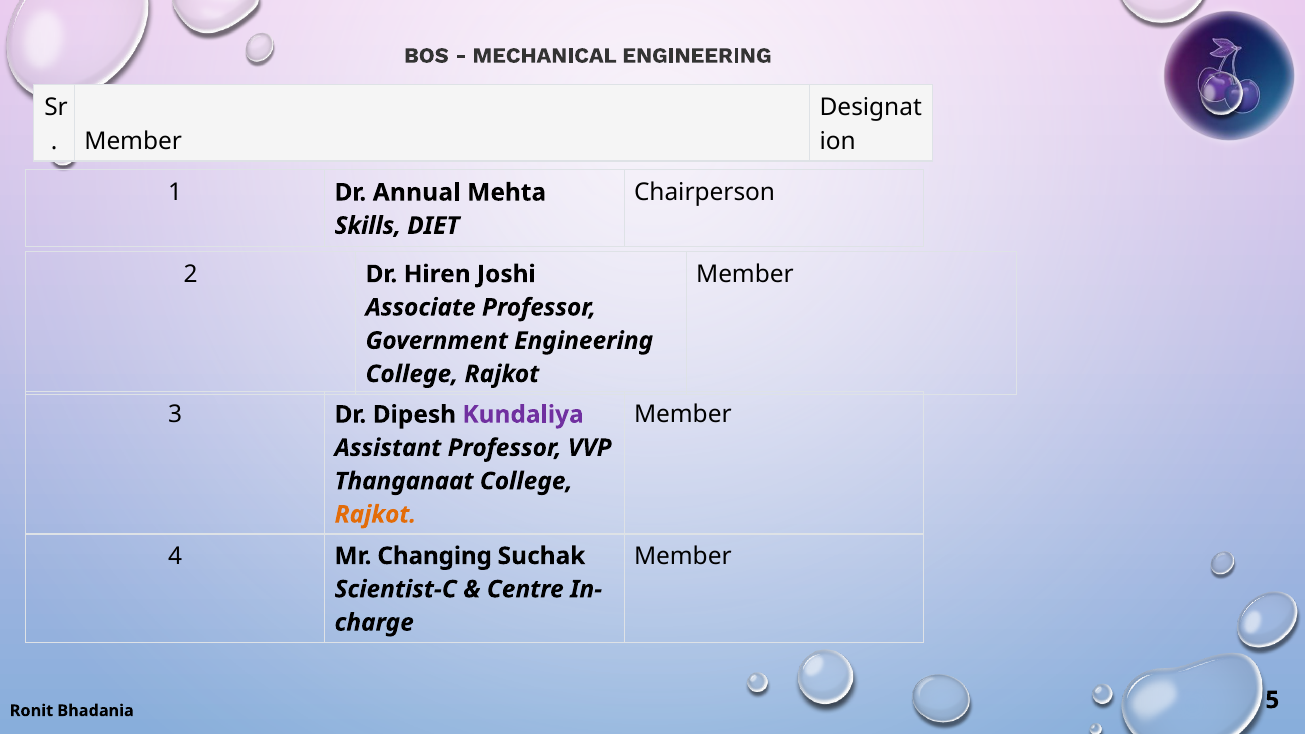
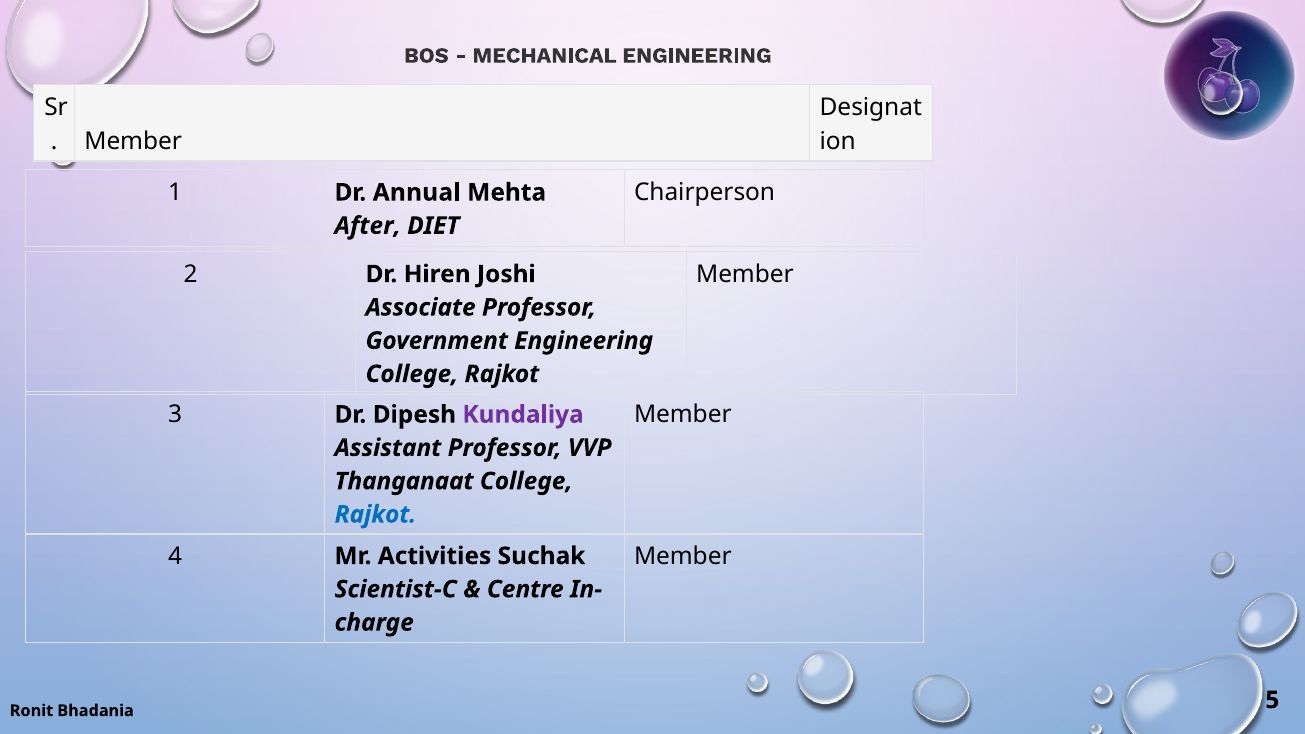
Skills: Skills -> After (368, 226)
Rajkot colour: orange -> blue (375, 515)
Changing: Changing -> Activities (435, 556)
